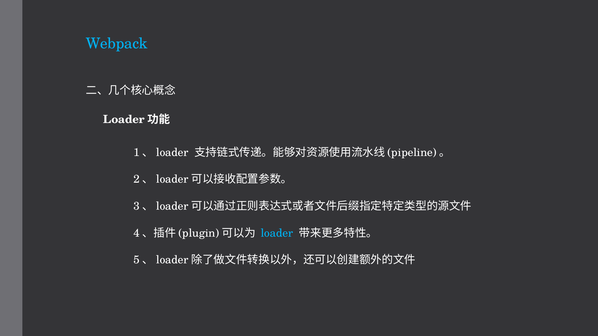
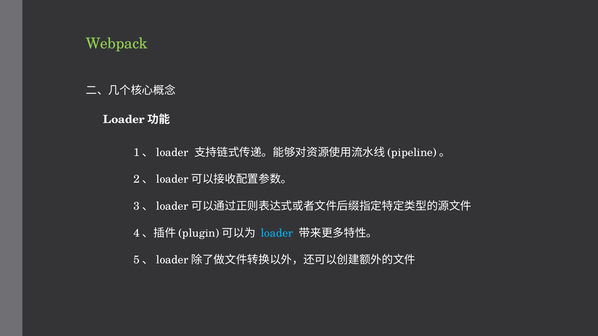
Webpack colour: light blue -> light green (117, 44)
